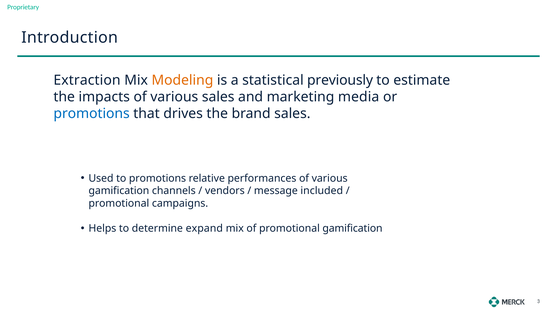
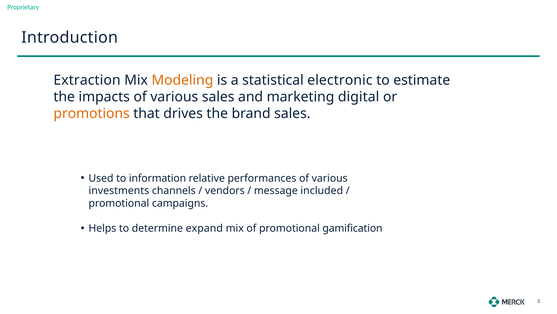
previously: previously -> electronic (340, 80)
media: media -> digital (359, 97)
promotions colour: blue -> orange (92, 113)
to promotions: promotions -> information (158, 178)
gamification: gamification -> investments (119, 190)
